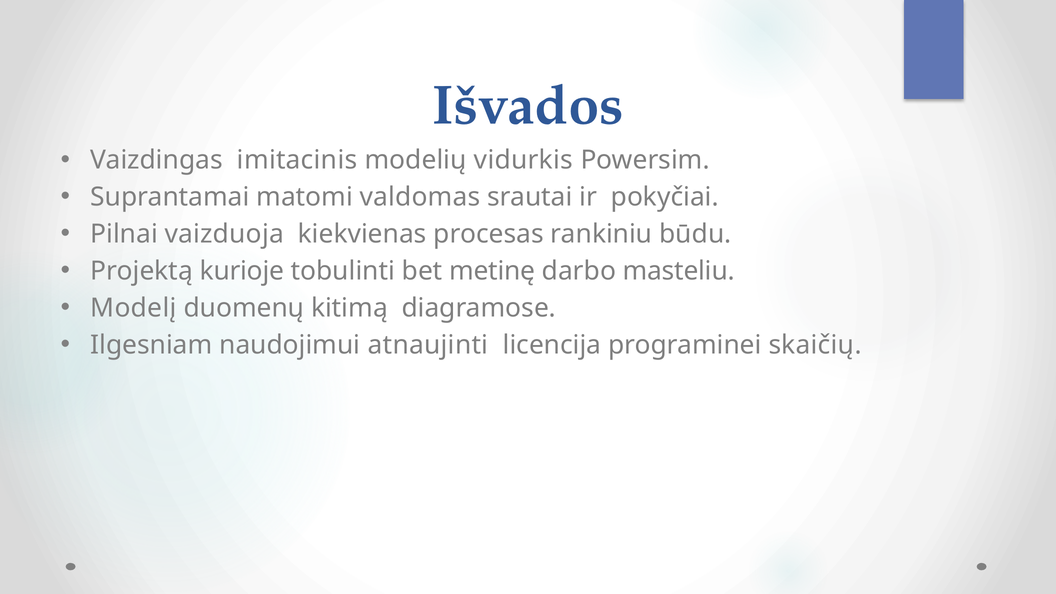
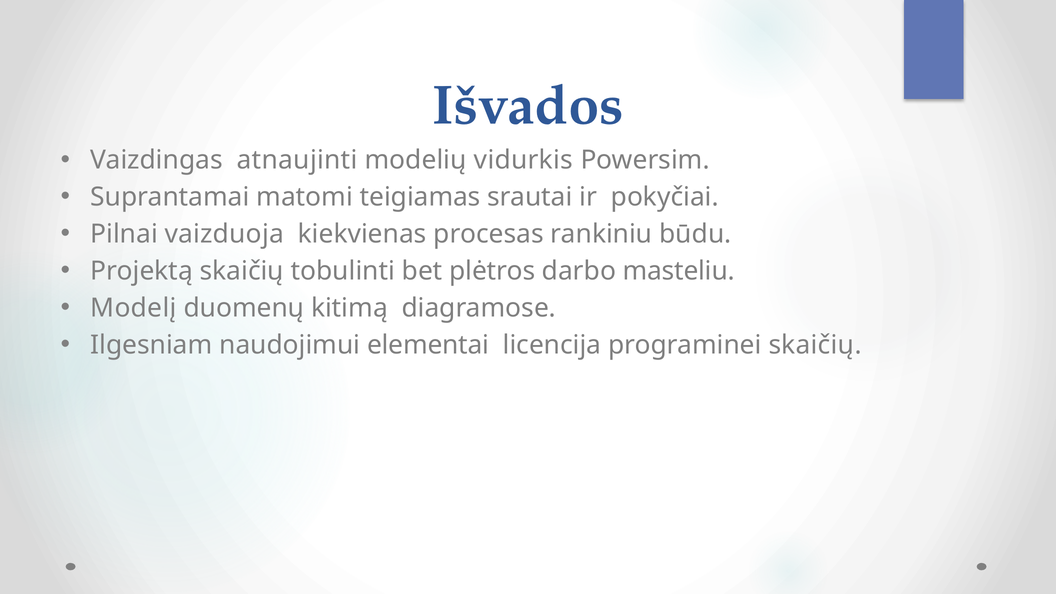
imitacinis: imitacinis -> atnaujinti (297, 160)
valdomas: valdomas -> teigiamas (420, 197)
Projektą kurioje: kurioje -> skaičių (242, 271)
metinę: metinę -> plėtros (492, 271)
atnaujinti: atnaujinti -> elementai (428, 345)
